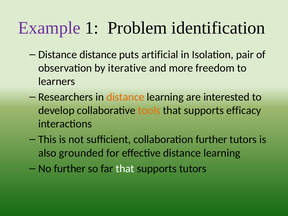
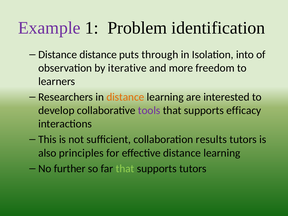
artificial: artificial -> through (160, 55)
pair: pair -> into (245, 55)
tools colour: orange -> purple (149, 110)
collaboration further: further -> results (211, 139)
grounded: grounded -> principles (81, 153)
that colour: white -> light green (125, 169)
